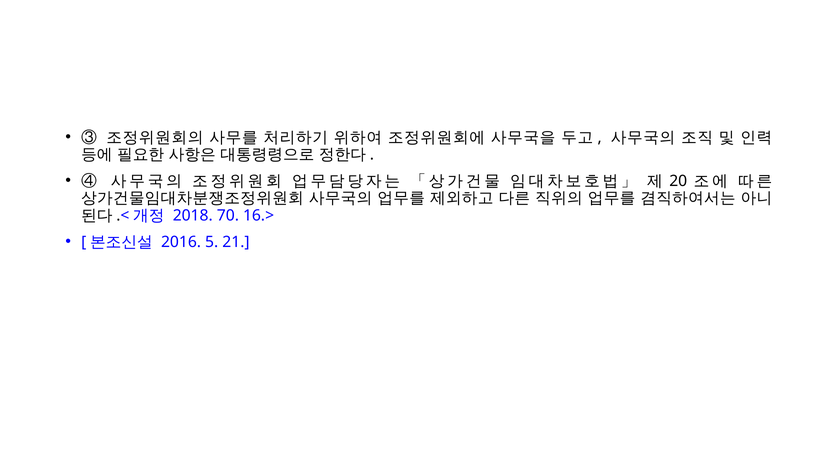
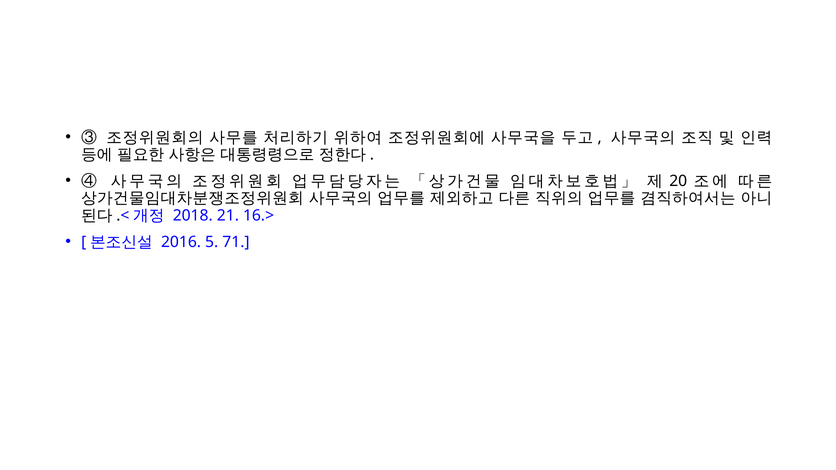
70: 70 -> 21 (228, 216)
21: 21 -> 71 (236, 242)
